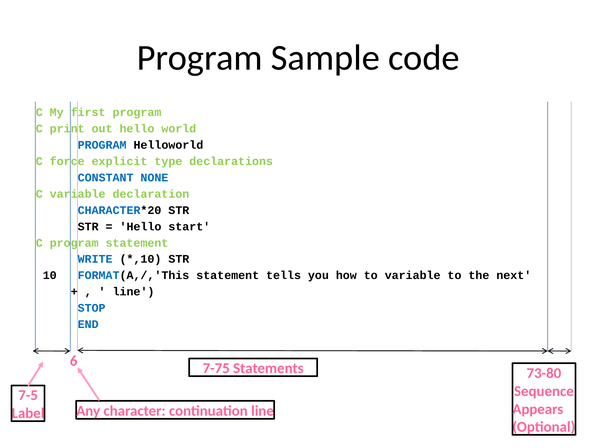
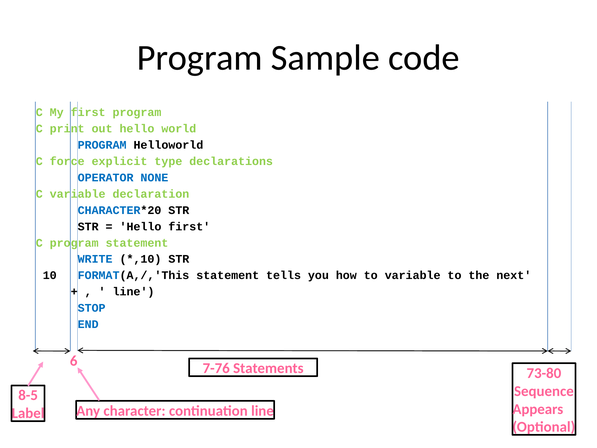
CONSTANT: CONSTANT -> OPERATOR (106, 178)
Hello start: start -> first (189, 226)
7-75: 7-75 -> 7-76 (216, 368)
7-5: 7-5 -> 8-5 (28, 395)
